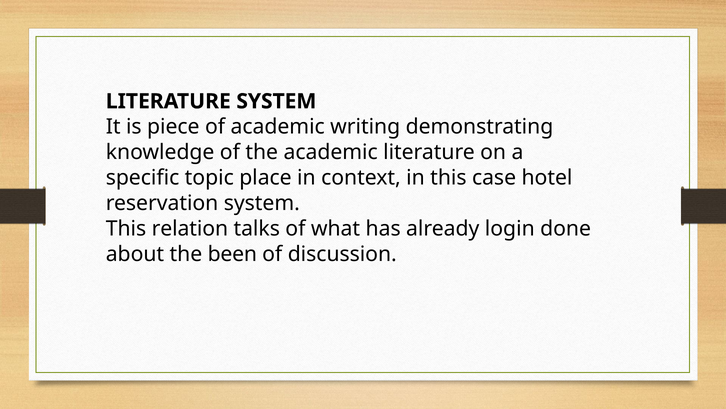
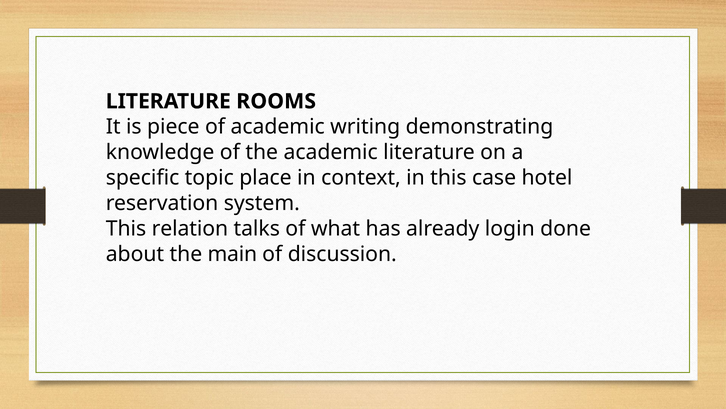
LITERATURE SYSTEM: SYSTEM -> ROOMS (276, 101)
been: been -> main (232, 254)
